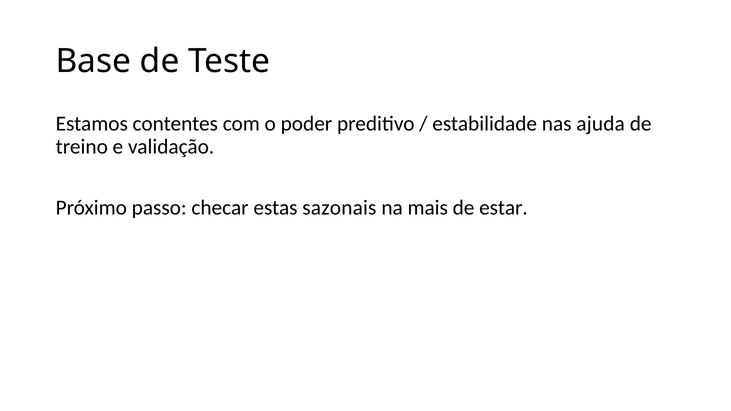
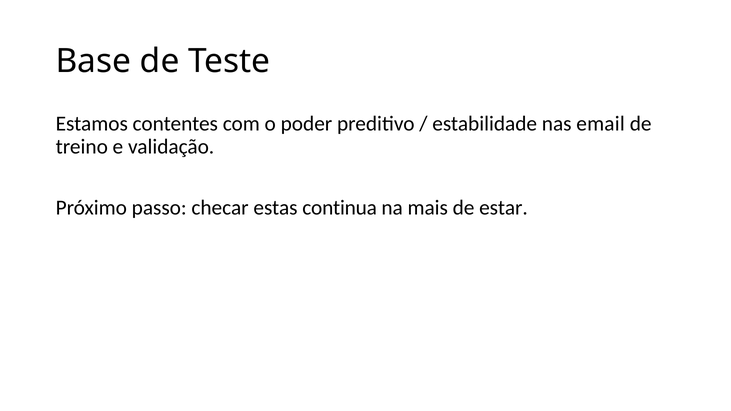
ajuda: ajuda -> email (601, 124)
sazonais: sazonais -> continua (340, 208)
